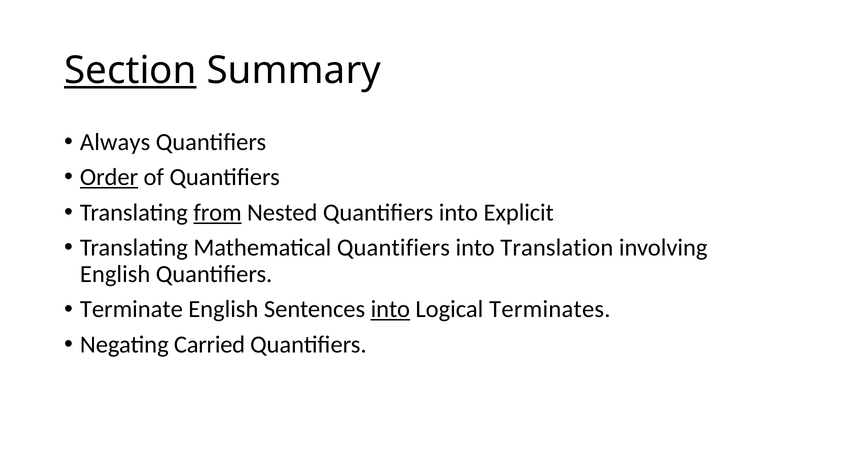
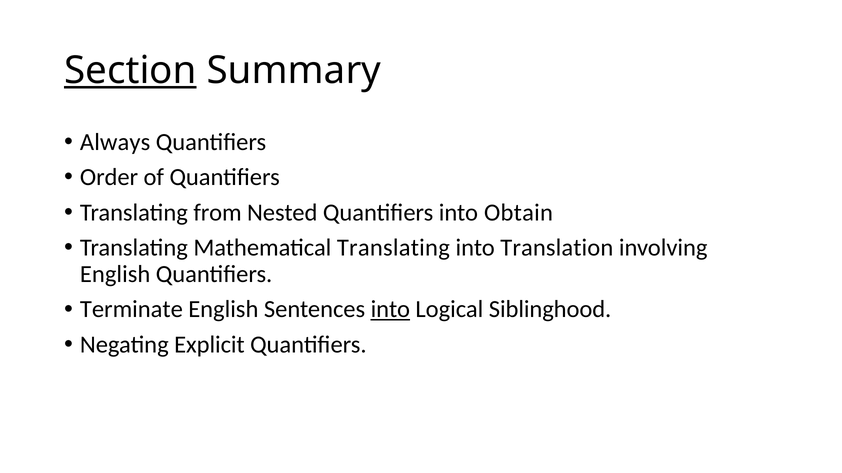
Order underline: present -> none (109, 178)
from underline: present -> none (218, 213)
Explicit: Explicit -> Obtain (518, 213)
Mathematical Quantifiers: Quantifiers -> Translating (393, 248)
Terminates: Terminates -> Siblinghood (550, 310)
Carried: Carried -> Explicit (209, 345)
